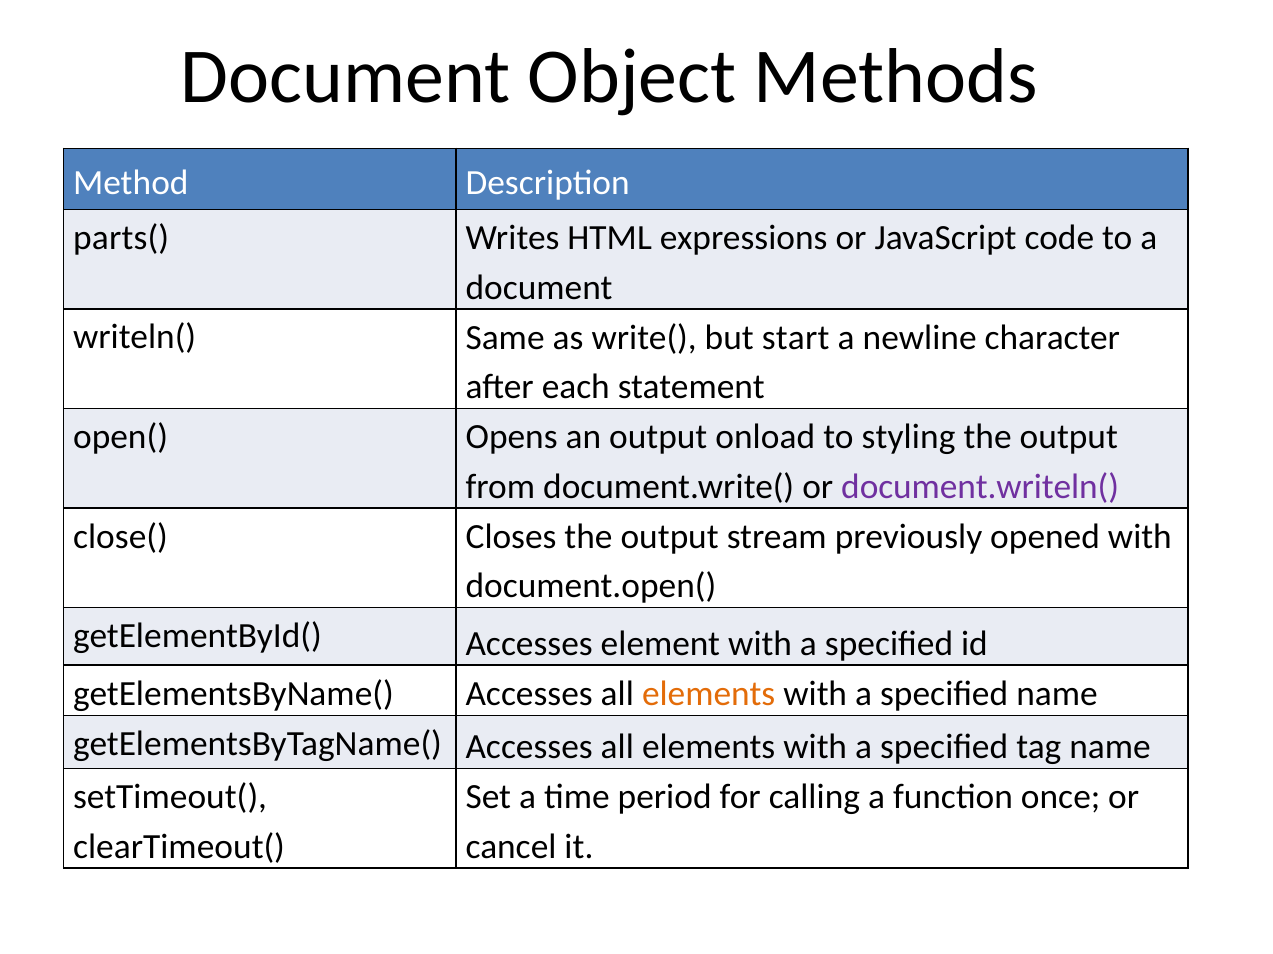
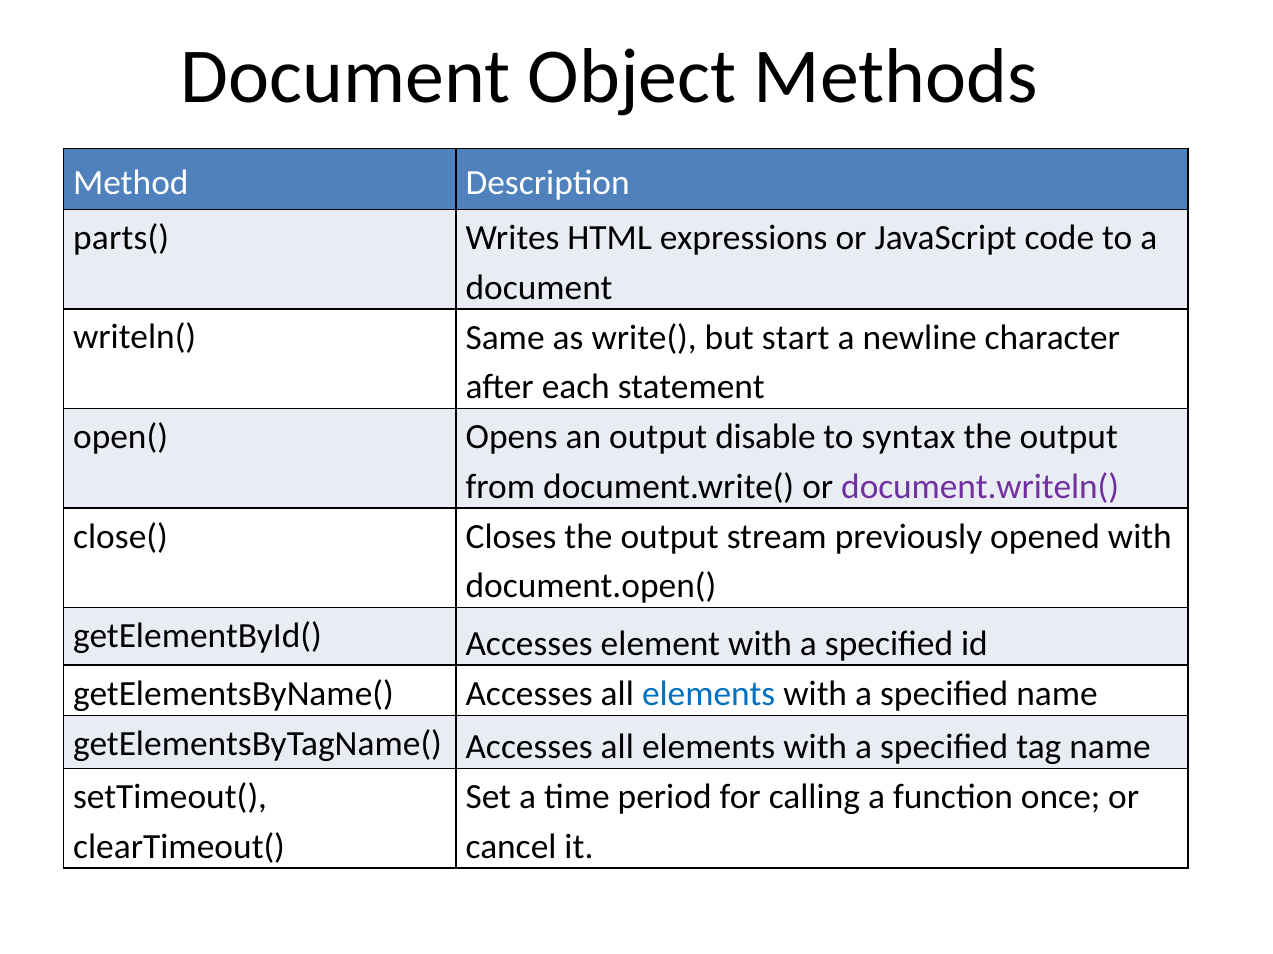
onload: onload -> disable (765, 437)
styling: styling -> syntax (908, 437)
elements colour: orange -> blue (709, 695)
